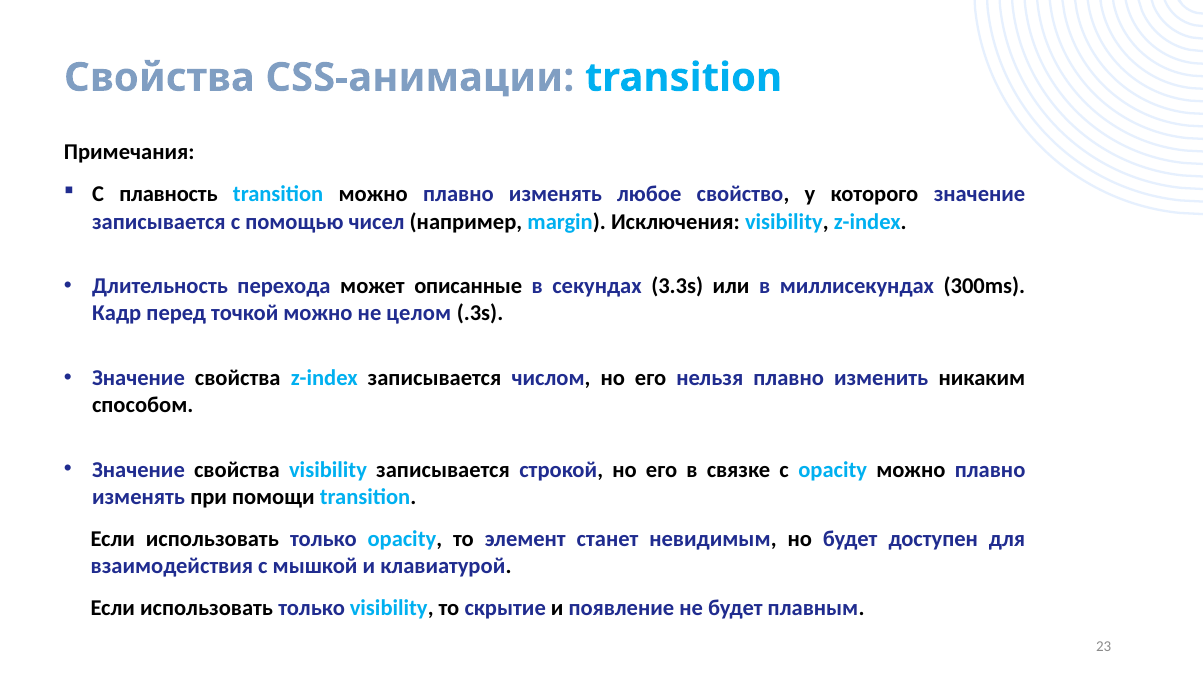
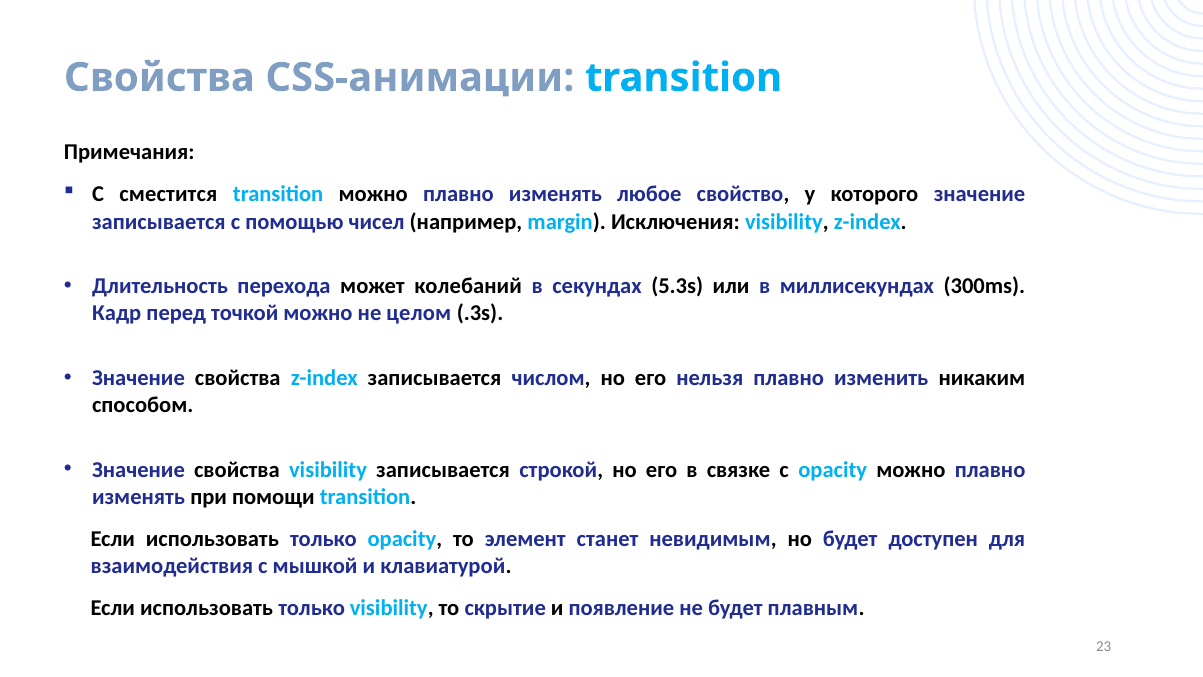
плавность: плавность -> сместится (168, 194)
описанные: описанные -> колебаний (468, 286)
3.3s: 3.3s -> 5.3s (677, 286)
